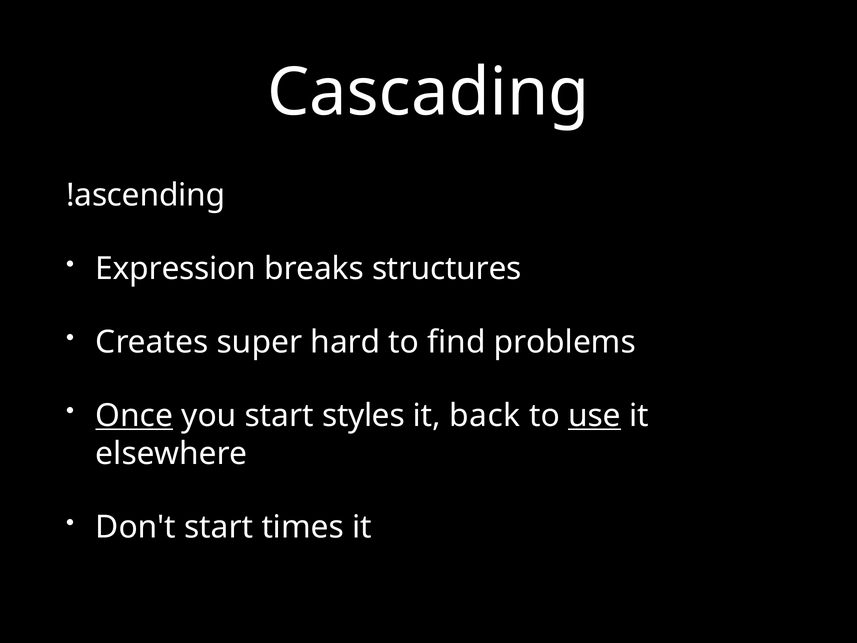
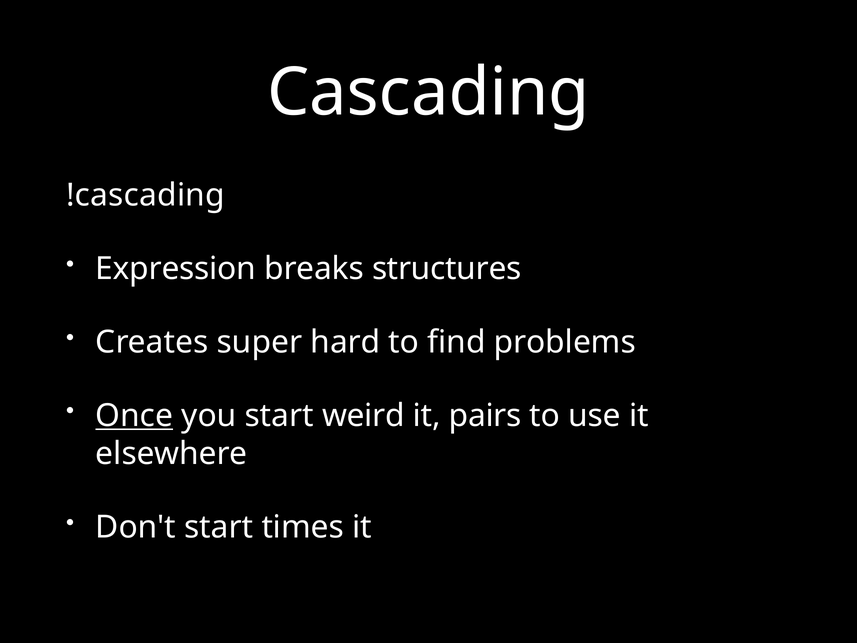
!ascending: !ascending -> !cascading (145, 195)
styles: styles -> weird (363, 415)
back: back -> pairs (485, 415)
use underline: present -> none (594, 415)
